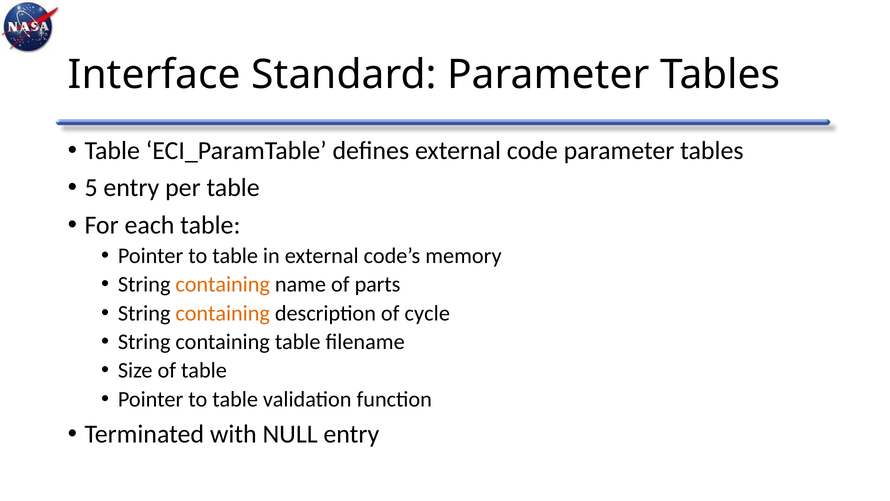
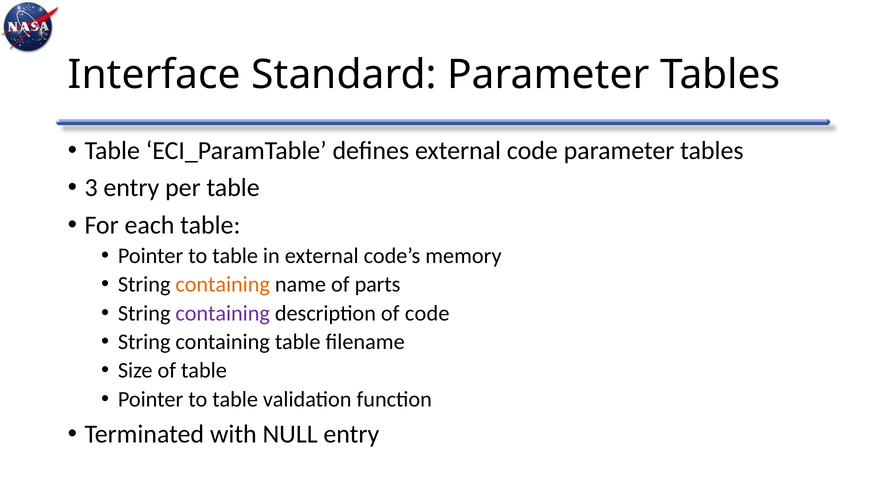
5: 5 -> 3 (91, 188)
containing colour: orange -> purple (223, 313)
of cycle: cycle -> code (427, 313)
